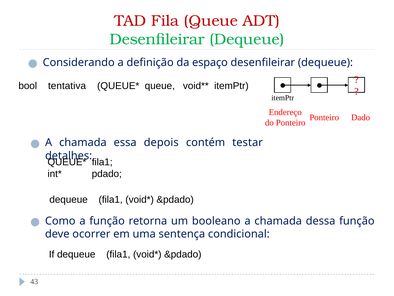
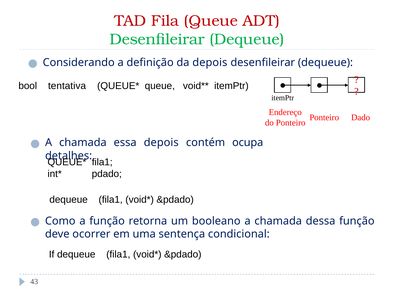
da espaço: espaço -> depois (210, 62)
testar: testar -> ocupa (248, 142)
